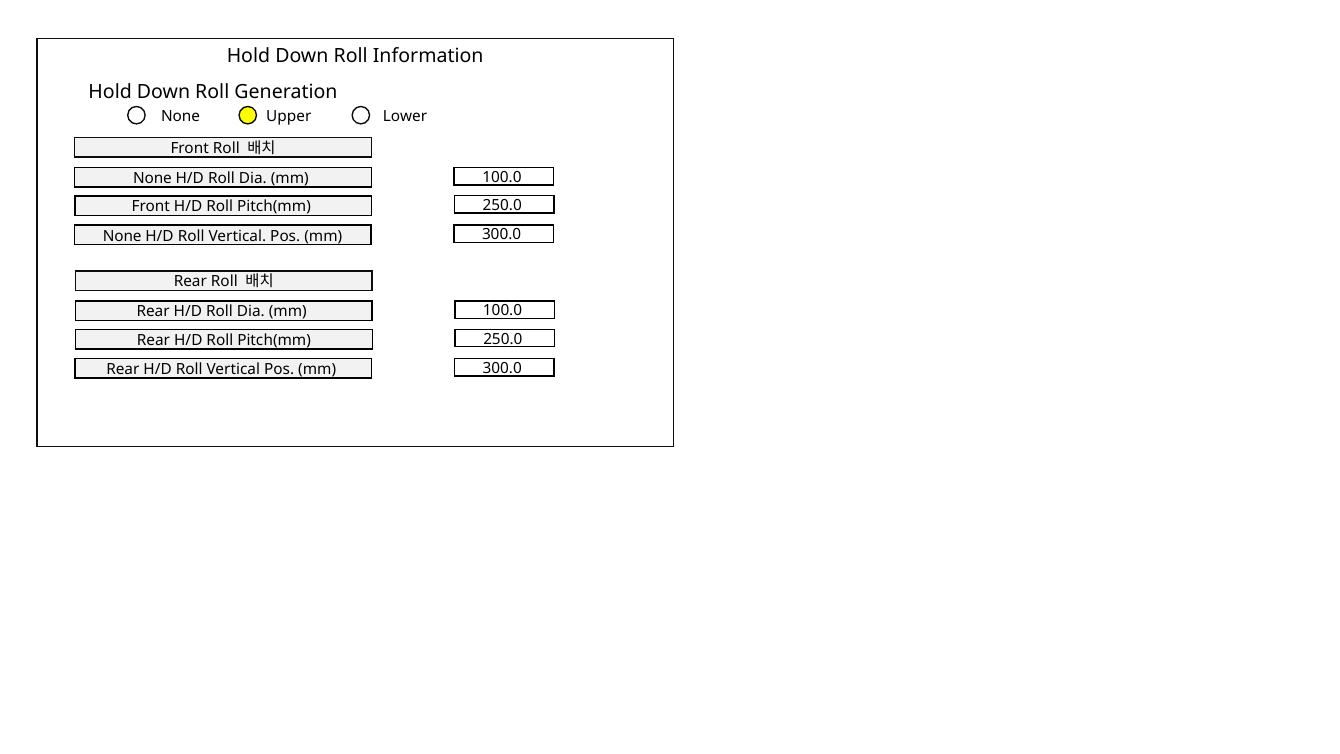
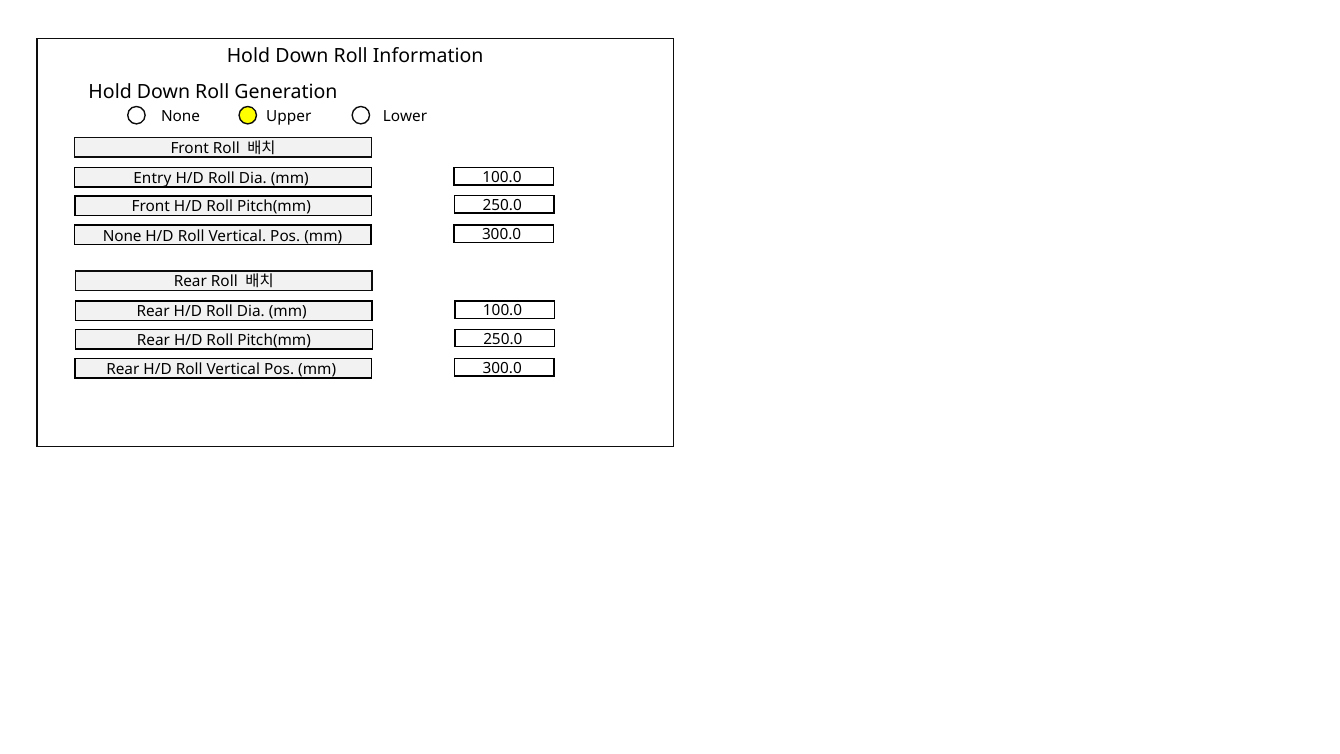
None: None -> Entry (152, 178)
